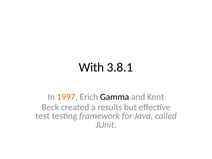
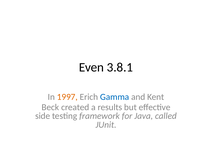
With: With -> Even (91, 67)
Gamma colour: black -> blue (115, 97)
test: test -> side (43, 116)
